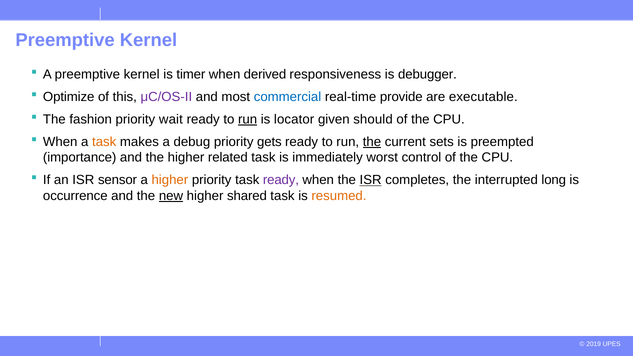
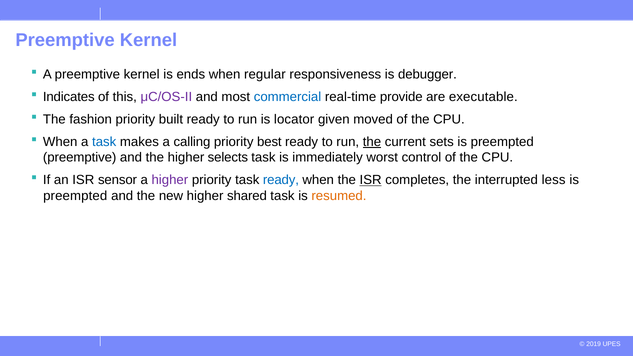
timer: timer -> ends (191, 75)
derived: derived -> regular (265, 75)
Optimize: Optimize -> Indicates (69, 97)
wait: wait -> built (171, 119)
run underline: present -> none (248, 119)
should: should -> moved (373, 119)
task colour: orange -> blue (104, 142)
debug: debug -> calling (192, 142)
gets: gets -> best (269, 142)
importance: importance -> preemptive (80, 158)
related: related -> selects (228, 158)
higher colour: orange -> purple (170, 180)
ready colour: purple -> blue (281, 180)
long: long -> less (554, 180)
occurrence: occurrence -> preempted (75, 196)
new underline: present -> none (171, 196)
